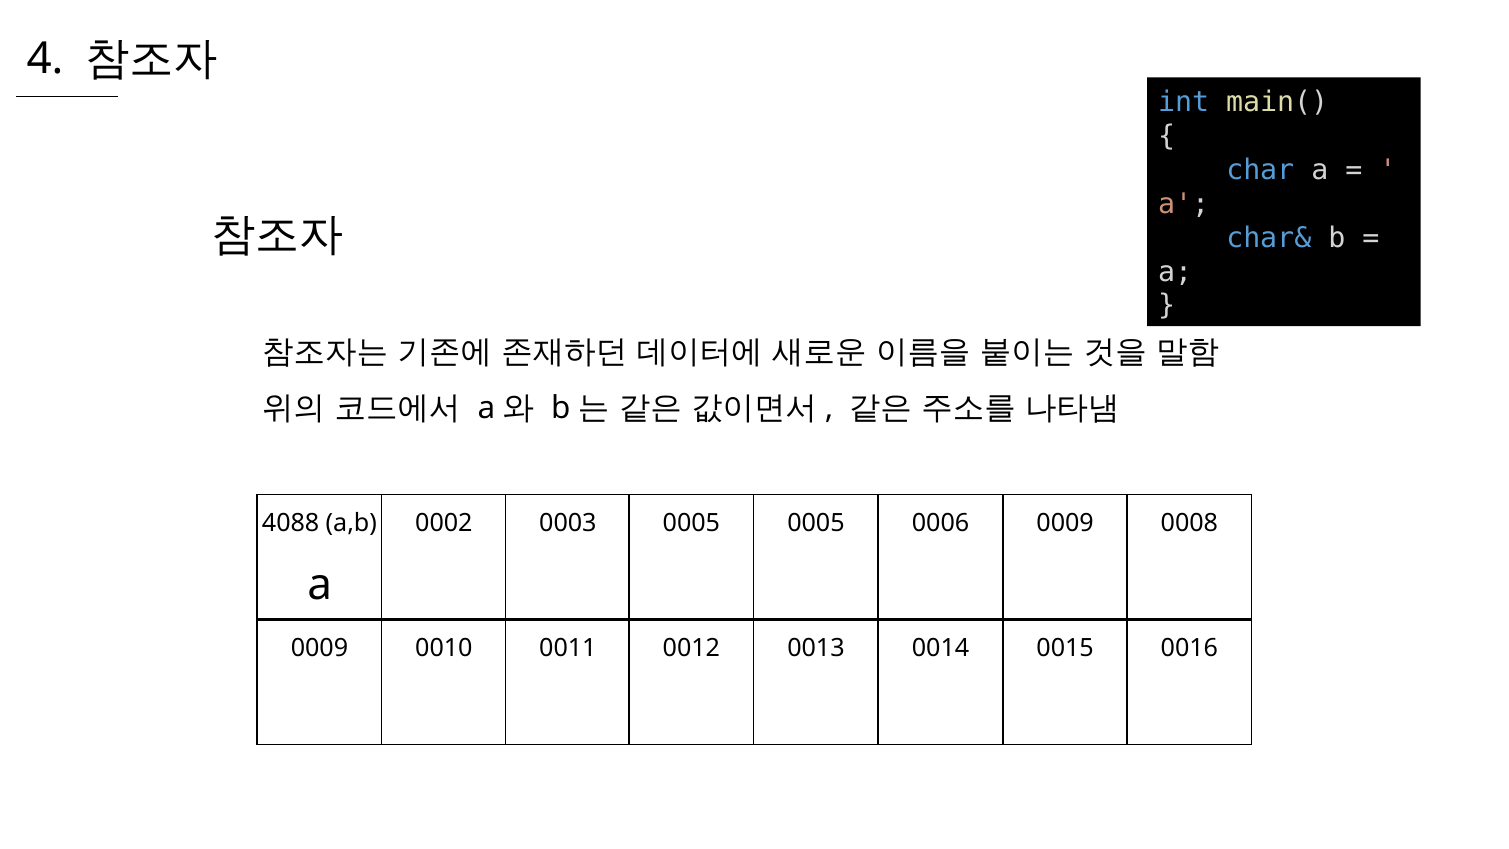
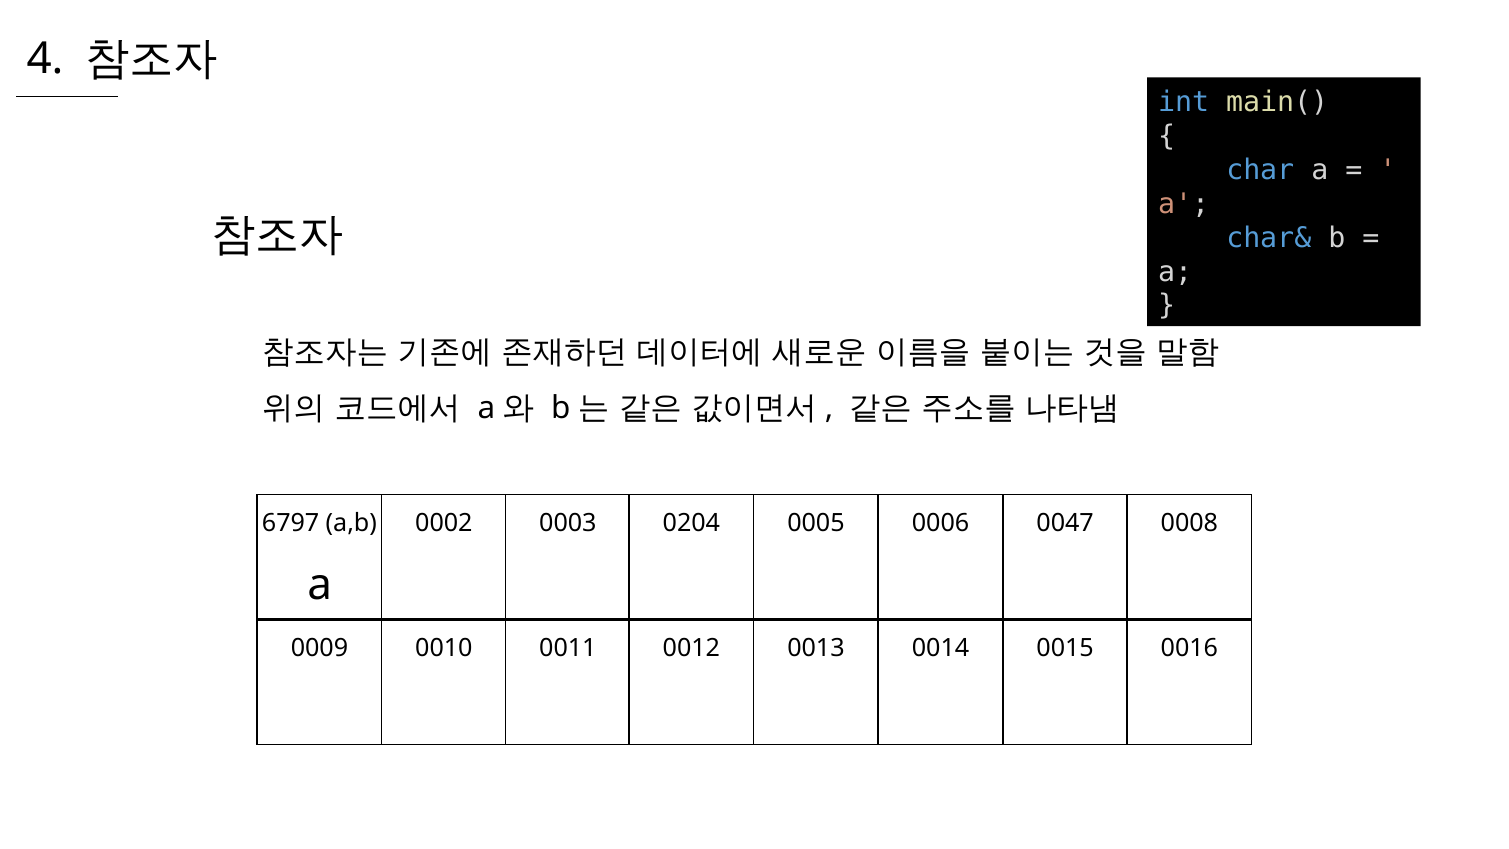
4088: 4088 -> 6797 (291, 523)
0005: 0005 -> 0204 (691, 523)
0009: 0009 -> 0047 (1065, 523)
